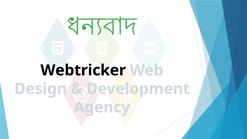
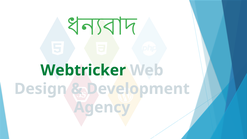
Webtricker colour: black -> green (83, 70)
